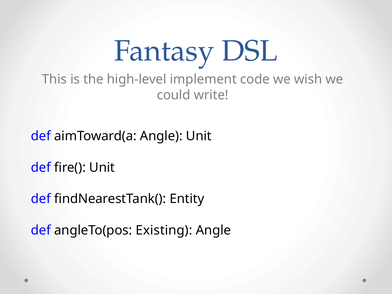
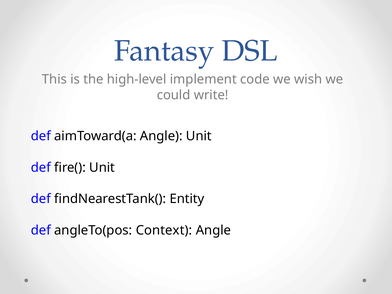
Existing: Existing -> Context (164, 230)
